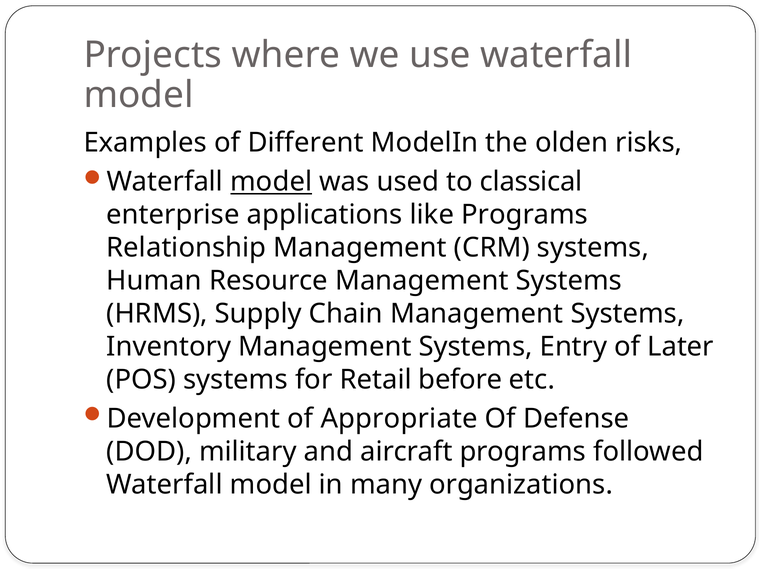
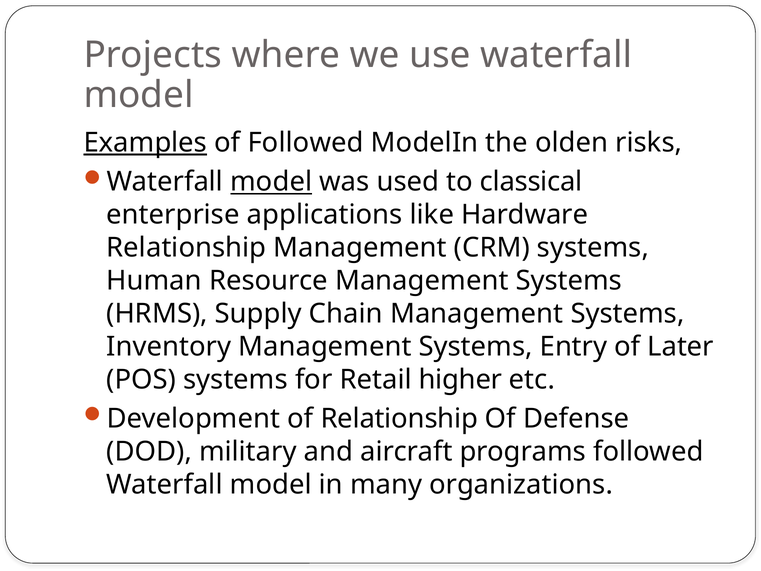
Examples underline: none -> present (145, 143)
of Different: Different -> Followed (306, 143)
like Programs: Programs -> Hardware (525, 215)
before: before -> higher (460, 379)
of Appropriate: Appropriate -> Relationship (399, 419)
